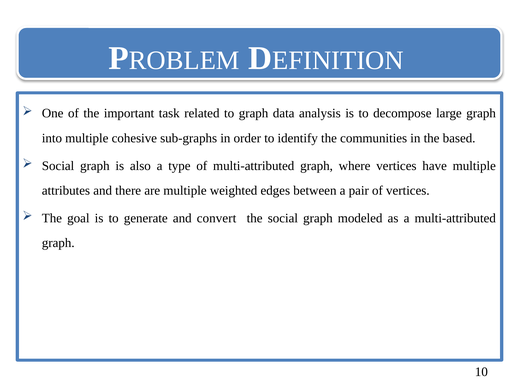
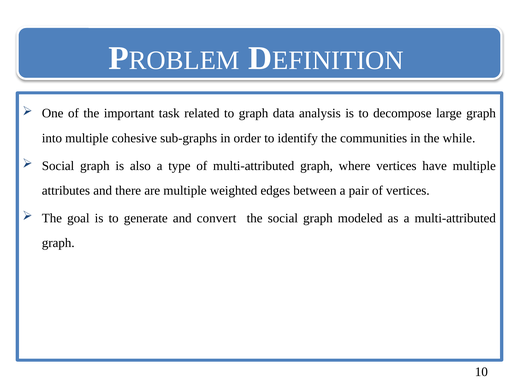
based: based -> while (459, 138)
